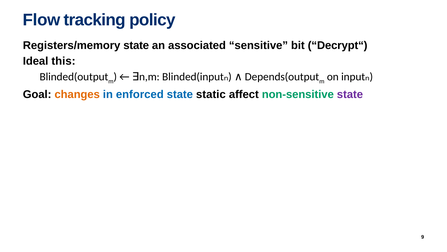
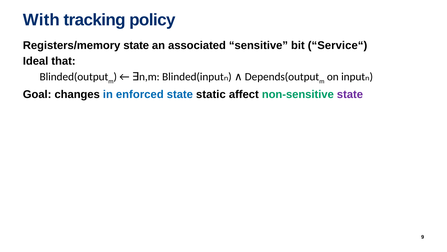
Flow: Flow -> With (41, 20)
Decrypt“: Decrypt“ -> Service“ (338, 45)
this: this -> that (64, 61)
changes colour: orange -> black (77, 94)
